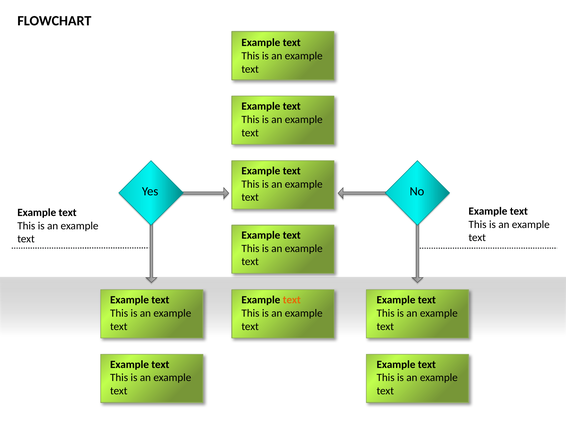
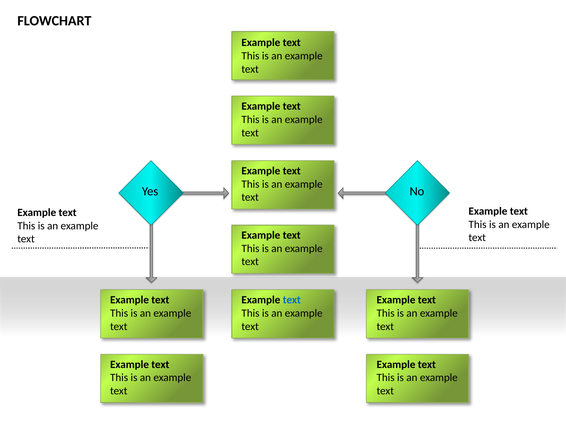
text colour: orange -> blue (292, 300)
